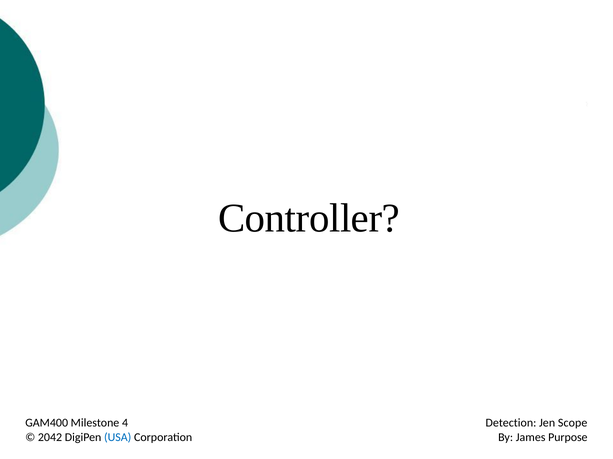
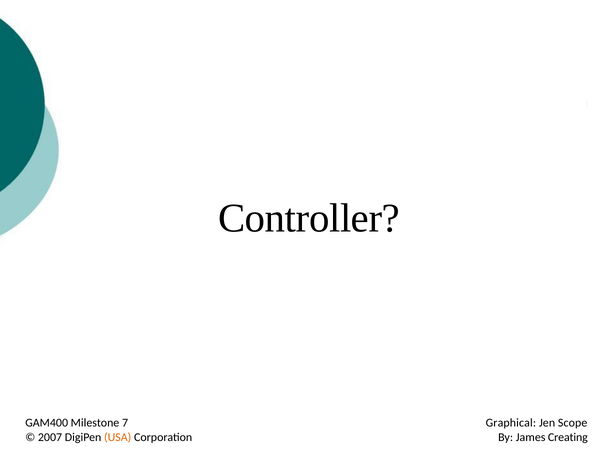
4: 4 -> 7 (125, 424)
Detection: Detection -> Graphical (511, 424)
2042: 2042 -> 2007 (50, 438)
USA colour: blue -> orange (118, 438)
Purpose: Purpose -> Creating (568, 438)
